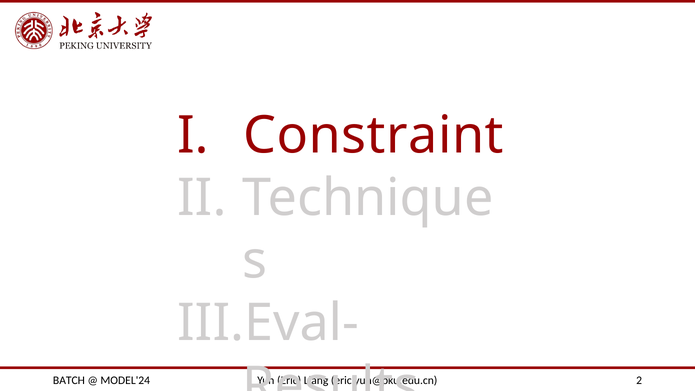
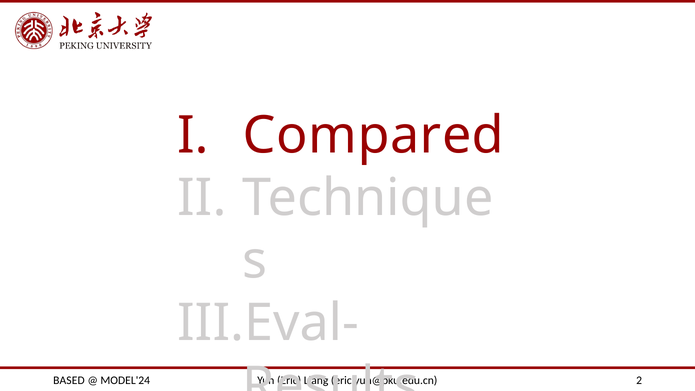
Constraint: Constraint -> Compared (373, 136)
BATCH: BATCH -> BASED (69, 381)
